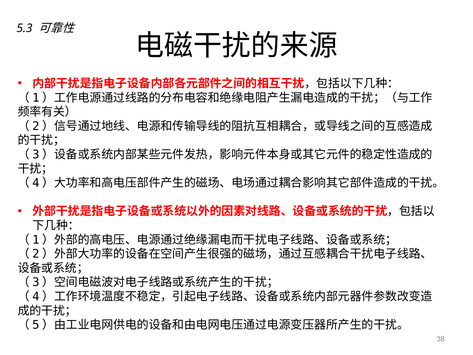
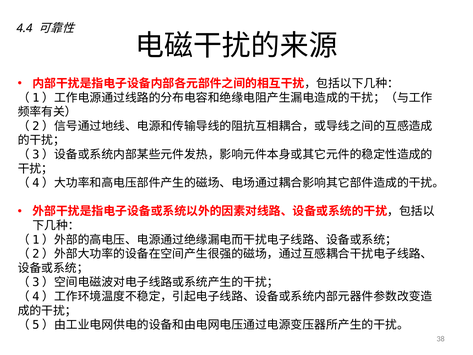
5.3: 5.3 -> 4.4 (24, 28)
